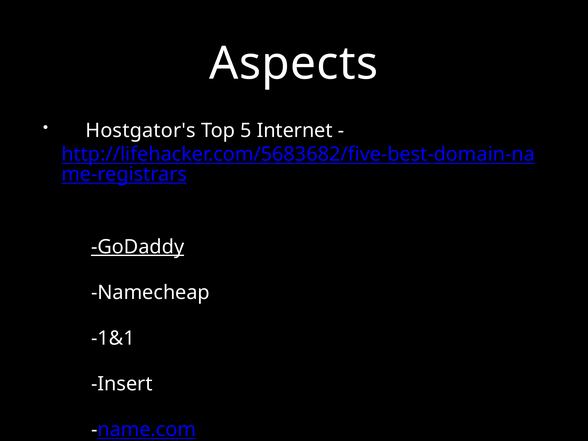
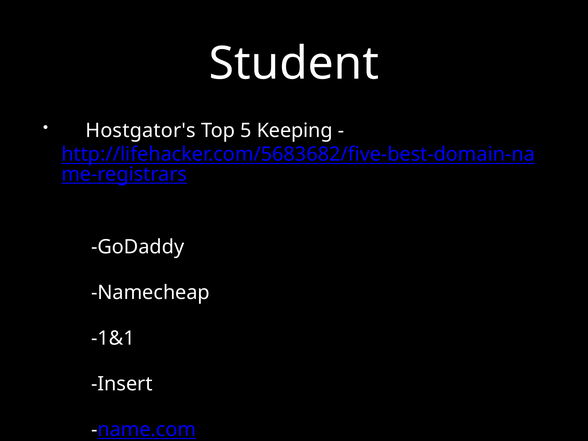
Aspects: Aspects -> Student (294, 64)
Internet: Internet -> Keeping (295, 130)
GoDaddy underline: present -> none (138, 247)
